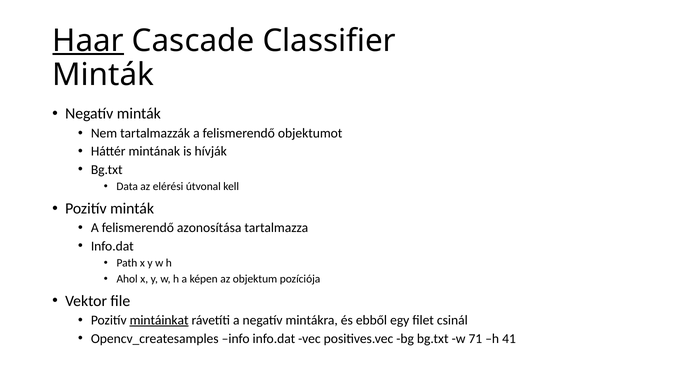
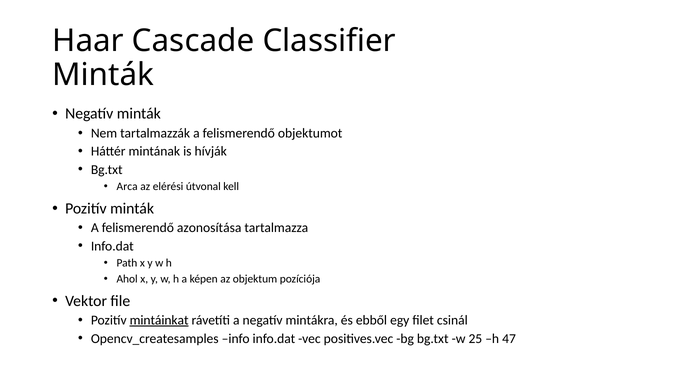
Haar underline: present -> none (88, 41)
Data: Data -> Arca (127, 187)
71: 71 -> 25 (475, 338)
41: 41 -> 47 (509, 338)
